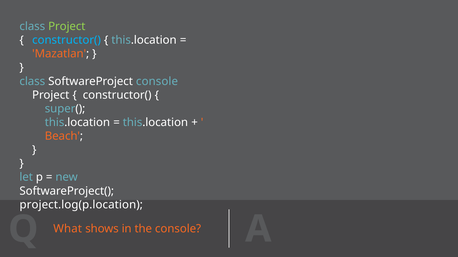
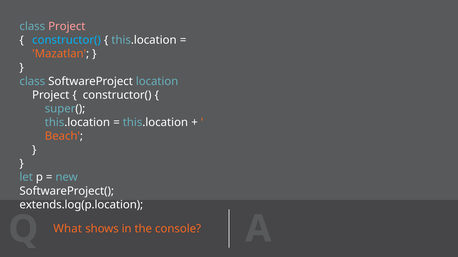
Project colour: light green -> pink (67, 26)
SoftwareProject console: console -> location (157, 81)
project.log(p.location: project.log(p.location -> extends.log(p.location (81, 205)
